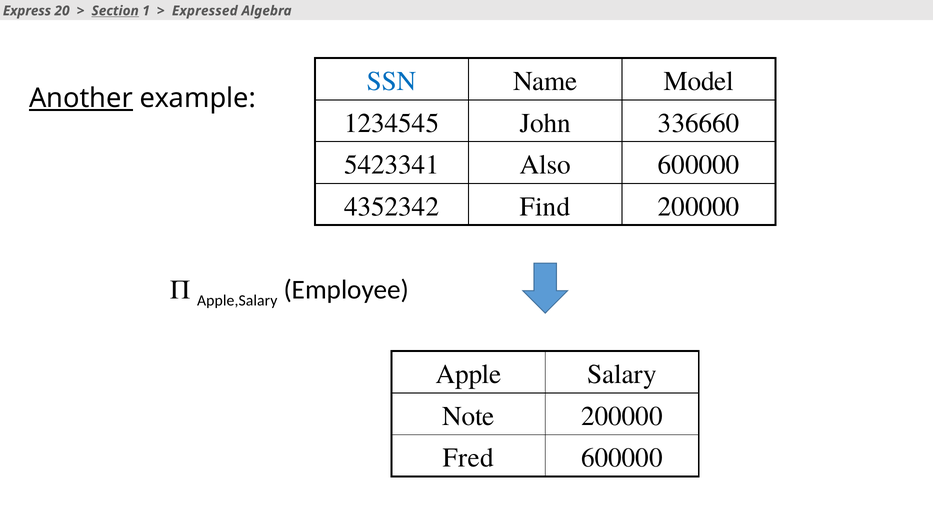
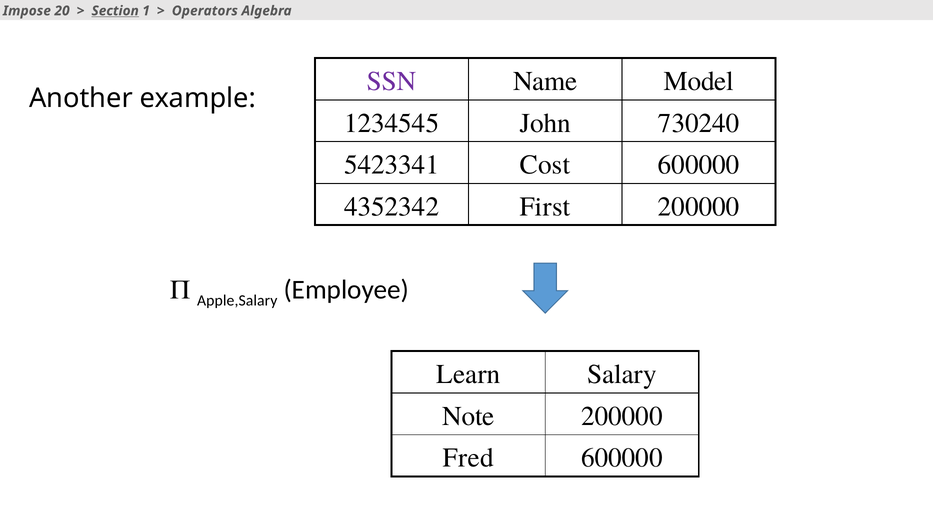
Express: Express -> Impose (27, 11)
Expressed: Expressed -> Operators (205, 11)
SSN colour: blue -> purple (392, 81)
Another underline: present -> none (81, 98)
336660: 336660 -> 730240 (699, 123)
Also: Also -> Cost (545, 165)
Find: Find -> First (545, 207)
Apple: Apple -> Learn (468, 374)
